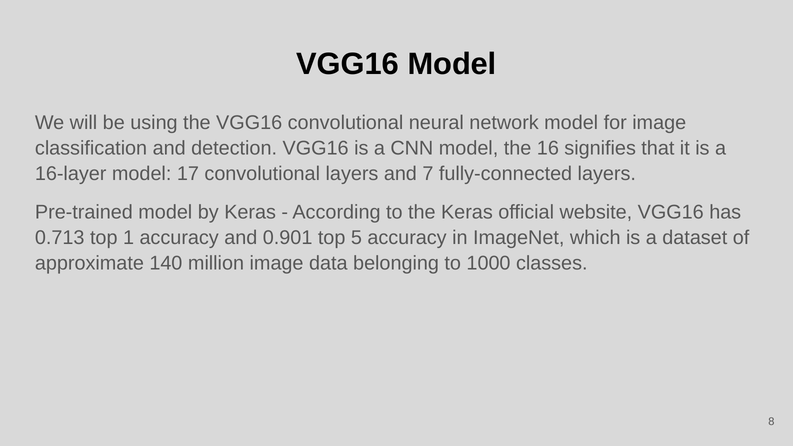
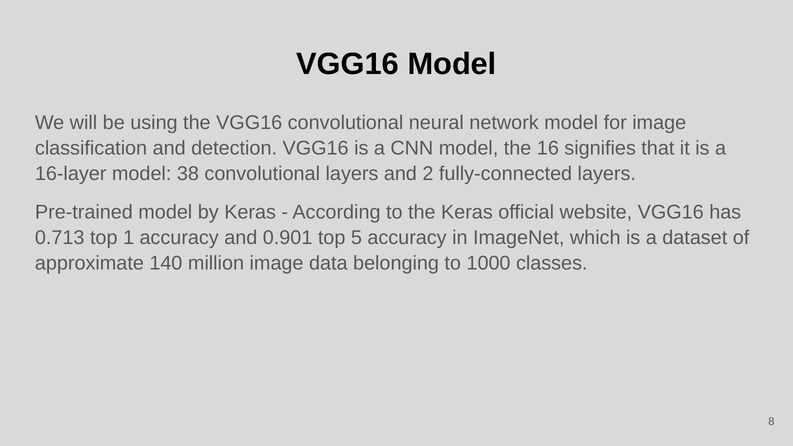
17: 17 -> 38 (188, 174)
7: 7 -> 2 (428, 174)
